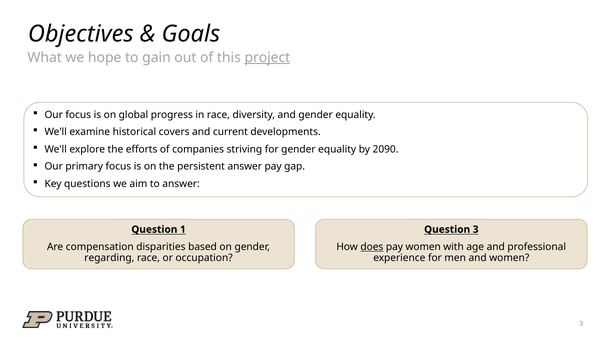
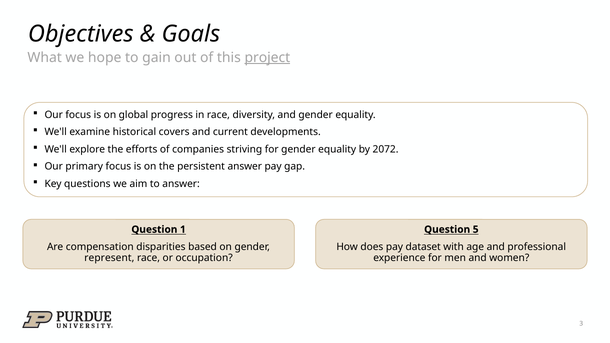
2090: 2090 -> 2072 (386, 149)
Question 3: 3 -> 5 (476, 230)
does underline: present -> none (372, 247)
pay women: women -> dataset (423, 247)
regarding: regarding -> represent (109, 258)
